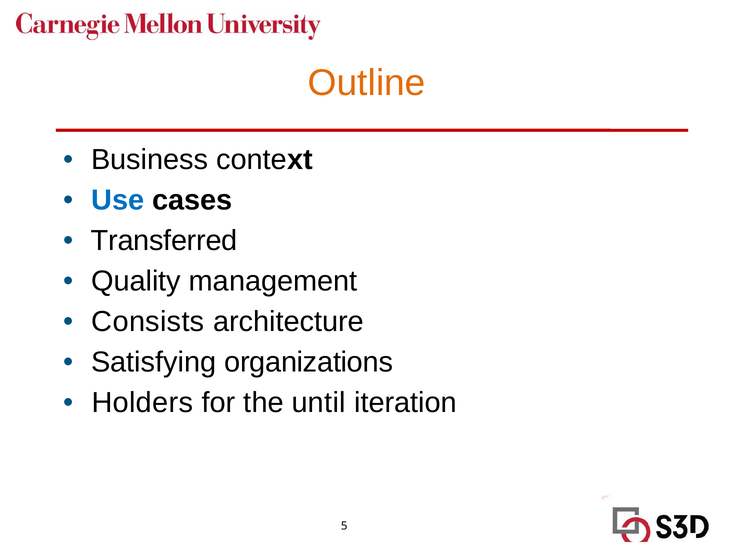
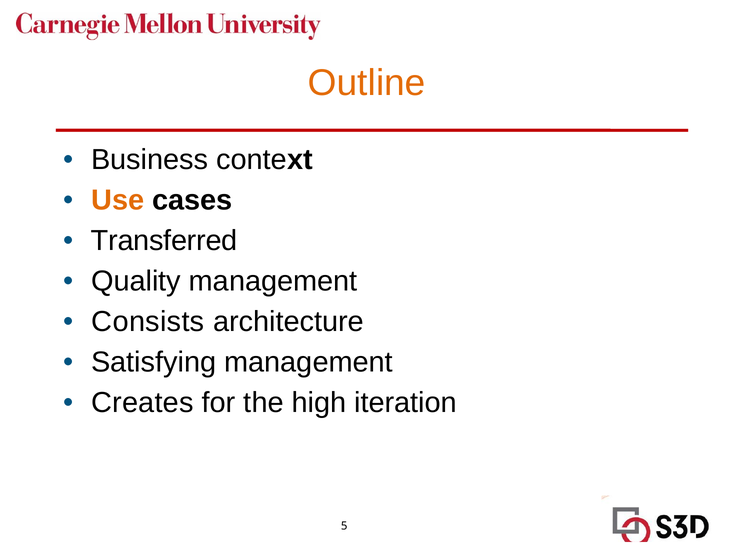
Use colour: blue -> orange (118, 200)
Satisfying organizations: organizations -> management (308, 362)
Holders: Holders -> Creates (142, 403)
until: until -> high (319, 403)
